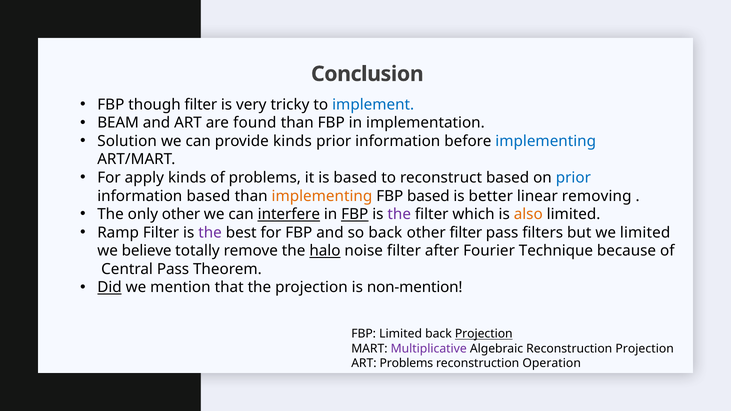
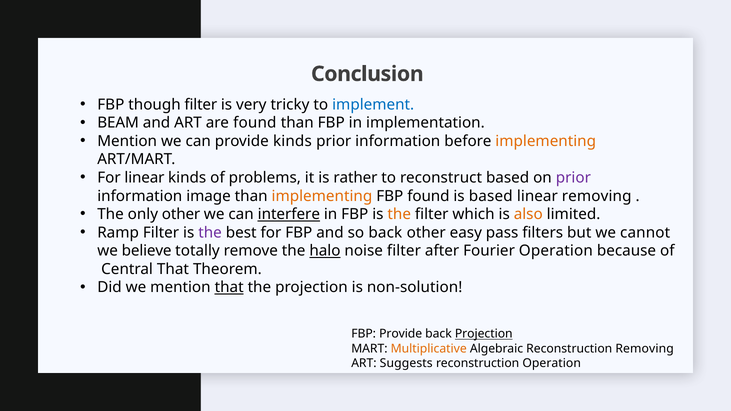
Solution: Solution -> Mention (127, 141)
implementing colour: blue -> orange (546, 141)
For apply: apply -> linear (144, 178)
is based: based -> rather (355, 178)
prior colour: blue -> purple (573, 178)
information based: based -> image (209, 196)
FBP based: based -> found (428, 196)
is better: better -> based (491, 196)
FBP underline: present -> none (355, 214)
the colour: purple -> orange (399, 214)
other filter: filter -> easy (466, 233)
we limited: limited -> cannot (645, 233)
Fourier Technique: Technique -> Operation (556, 251)
Central Pass: Pass -> That (173, 269)
Did underline: present -> none (109, 287)
that underline: none -> present (229, 287)
non-mention: non-mention -> non-solution (415, 287)
FBP Limited: Limited -> Provide (401, 334)
Multiplicative colour: purple -> orange (429, 349)
Reconstruction Projection: Projection -> Removing (645, 349)
ART Problems: Problems -> Suggests (406, 363)
